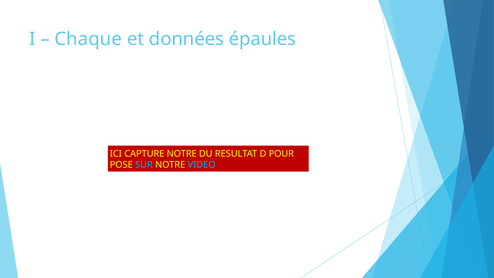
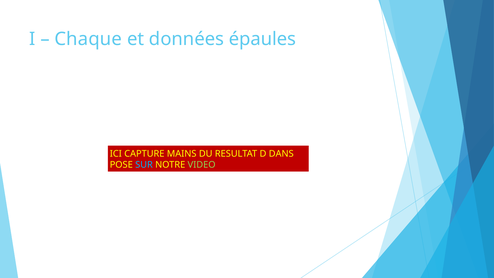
CAPTURE NOTRE: NOTRE -> MAINS (182, 154)
POUR: POUR -> DANS (281, 154)
VIDEO colour: light blue -> light green (202, 165)
